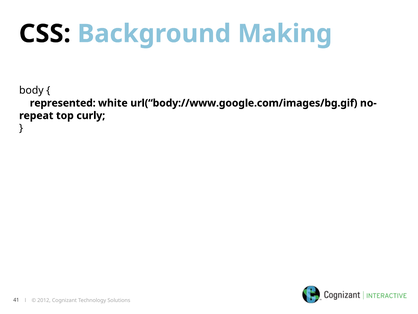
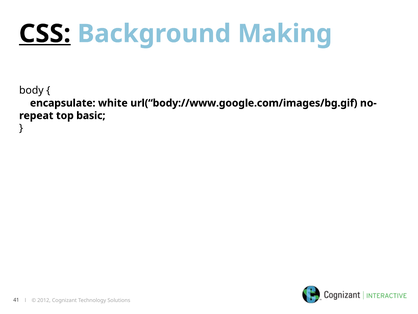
CSS underline: none -> present (45, 34)
represented: represented -> encapsulate (63, 103)
curly: curly -> basic (91, 115)
